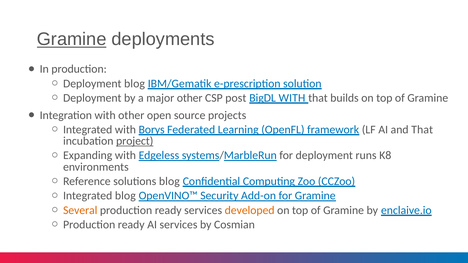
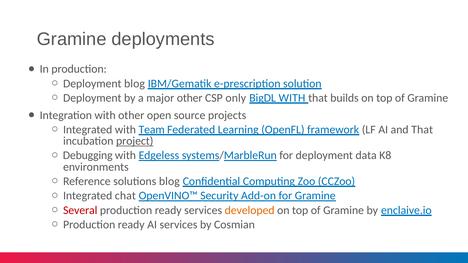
Gramine underline: present -> none (72, 39)
post: post -> only (236, 98)
Borys: Borys -> Team (152, 130)
Expanding: Expanding -> Debugging (88, 156)
runs: runs -> data (366, 156)
Integrated blog: blog -> chat (125, 196)
Several colour: orange -> red (80, 210)
